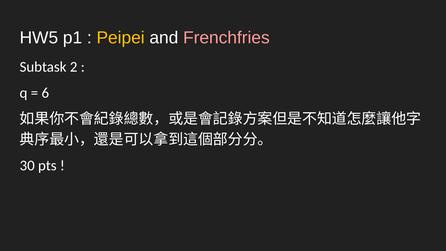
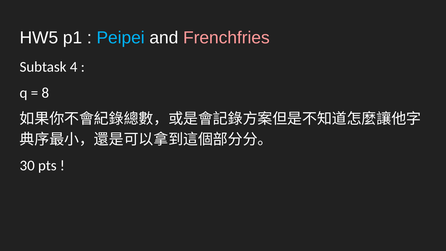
Peipei colour: yellow -> light blue (121, 38)
2: 2 -> 4 (74, 67)
6: 6 -> 8 (45, 93)
